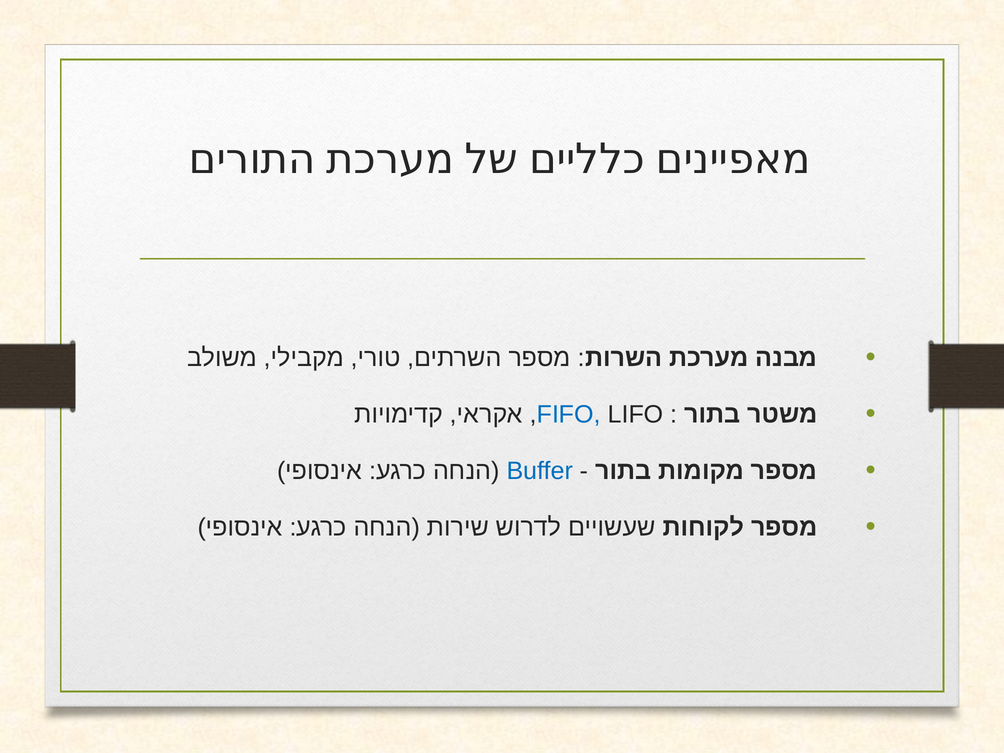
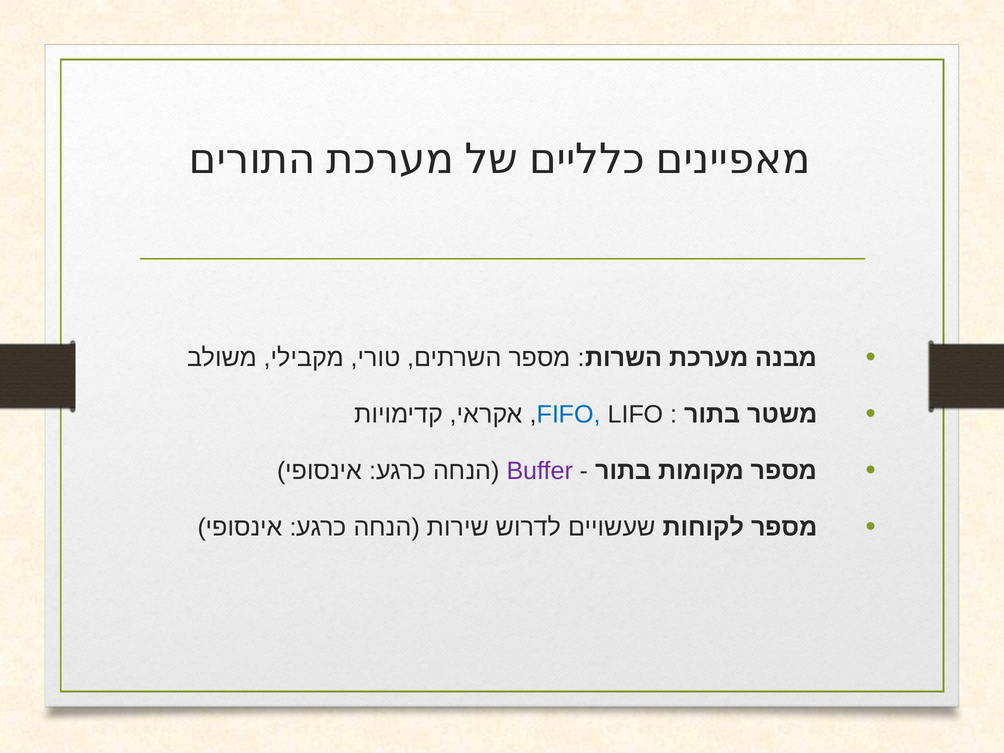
Buffer colour: blue -> purple (540, 471)
